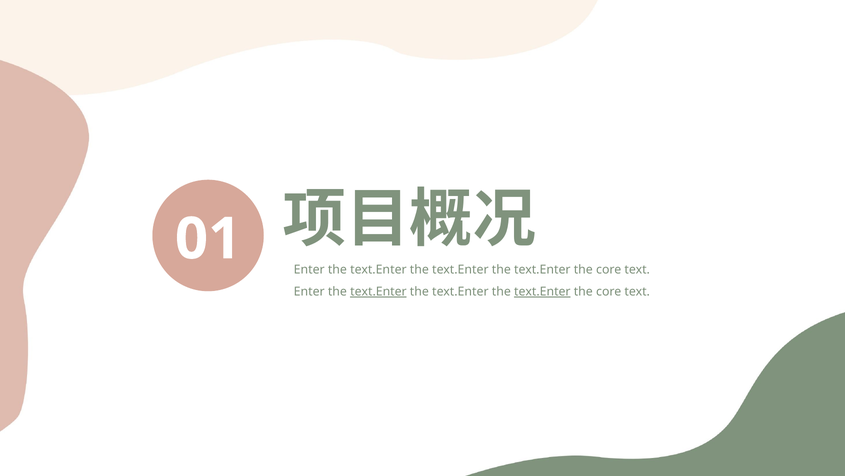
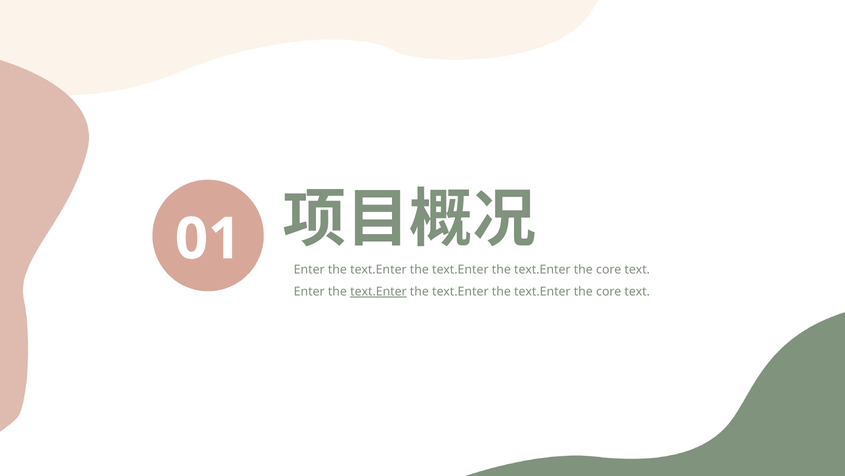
text.Enter underline: present -> none (542, 291)
